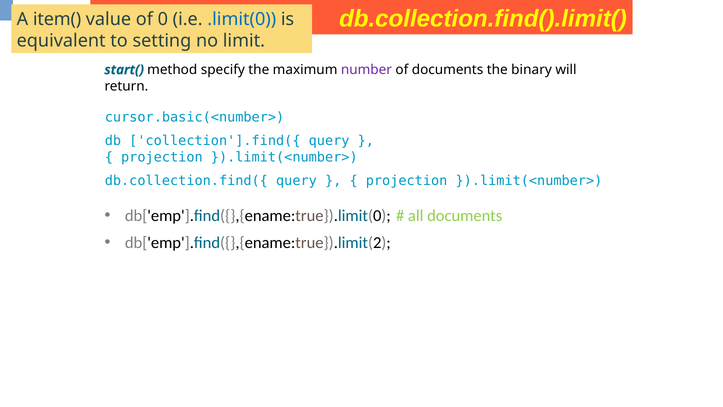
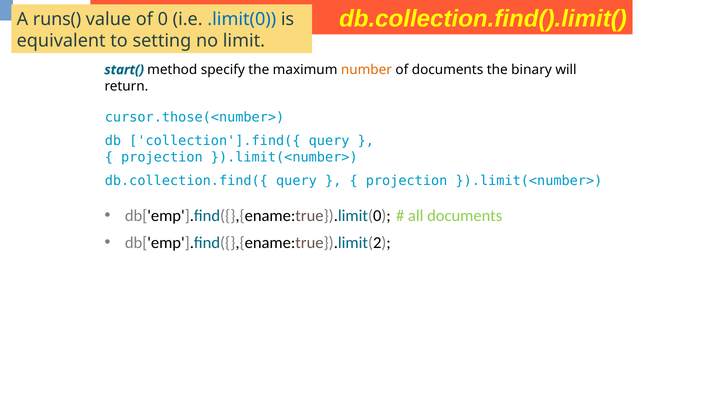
item(: item( -> runs( (57, 19)
number colour: purple -> orange (366, 70)
cursor.basic(<number>: cursor.basic(<number> -> cursor.those(<number> (195, 117)
